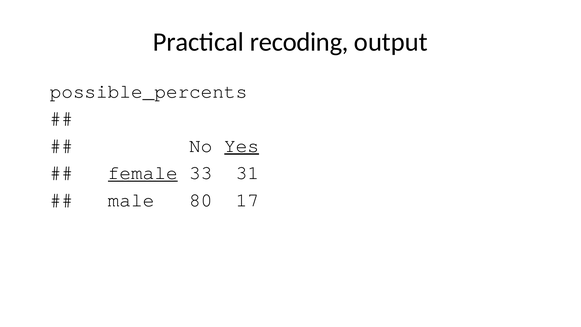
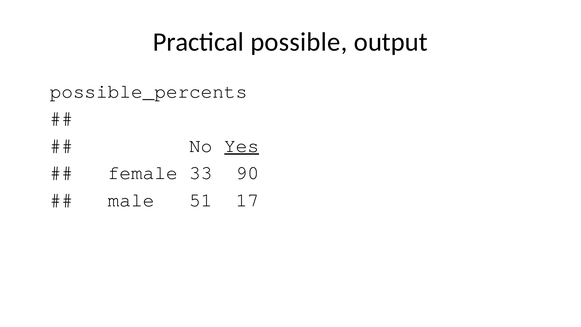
recoding: recoding -> possible (299, 42)
female underline: present -> none (143, 173)
31: 31 -> 90 (247, 173)
80: 80 -> 51 (201, 200)
